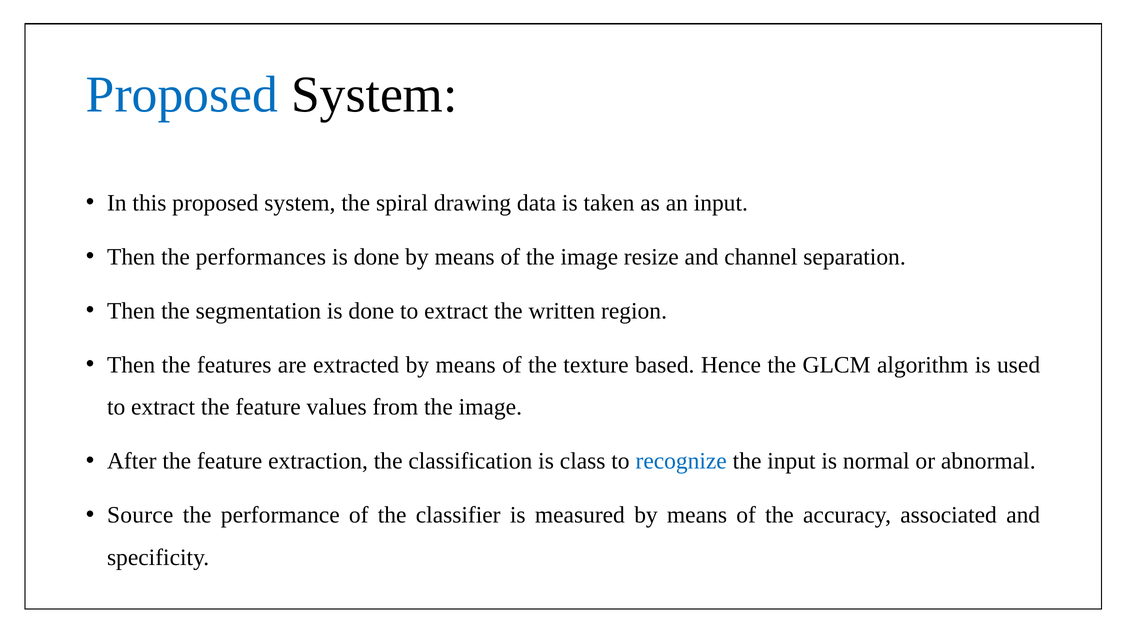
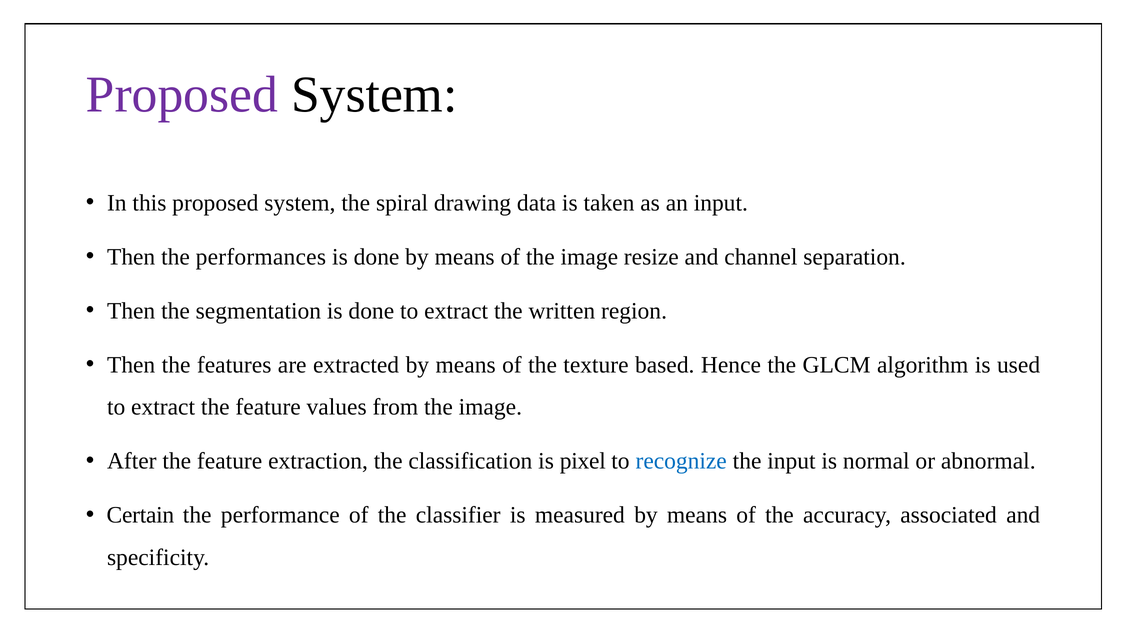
Proposed colour: blue -> purple (182, 95)
class: class -> pixel (583, 461)
Source: Source -> Certain (140, 515)
